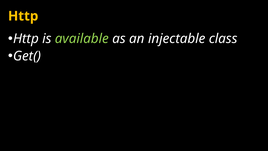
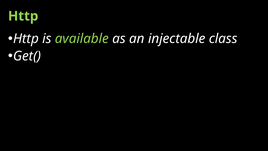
Http colour: yellow -> light green (23, 16)
